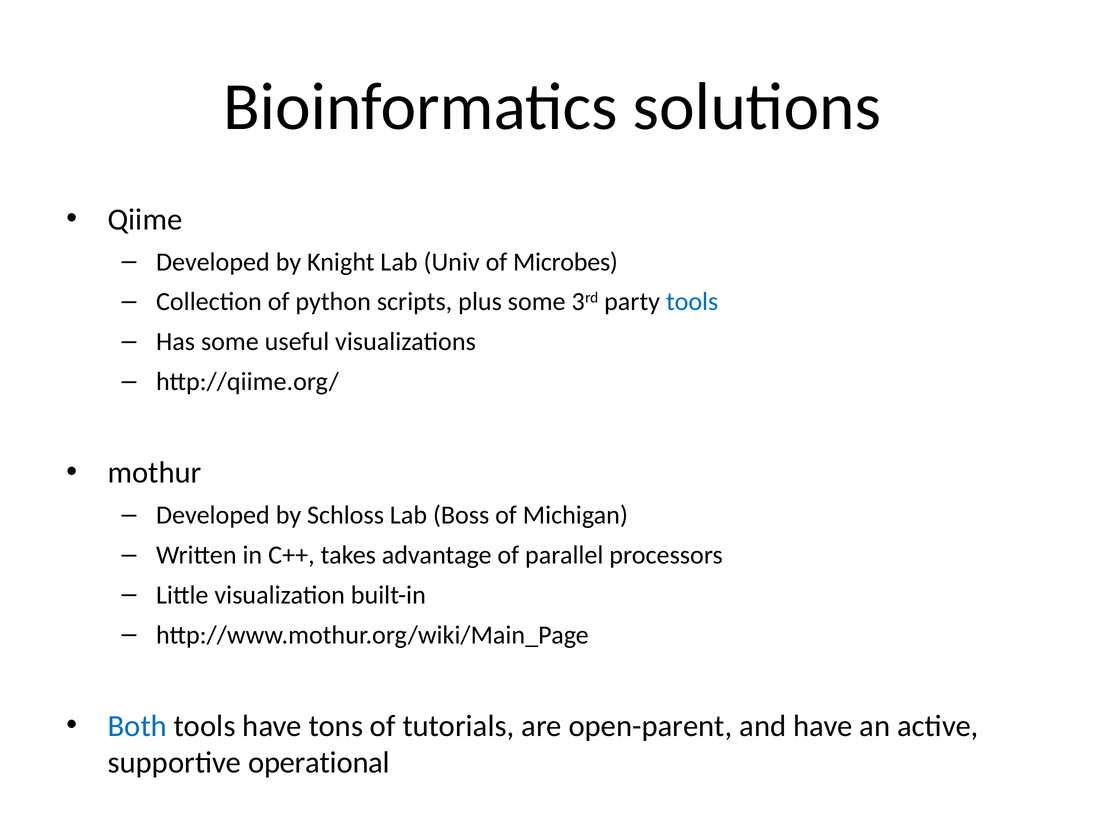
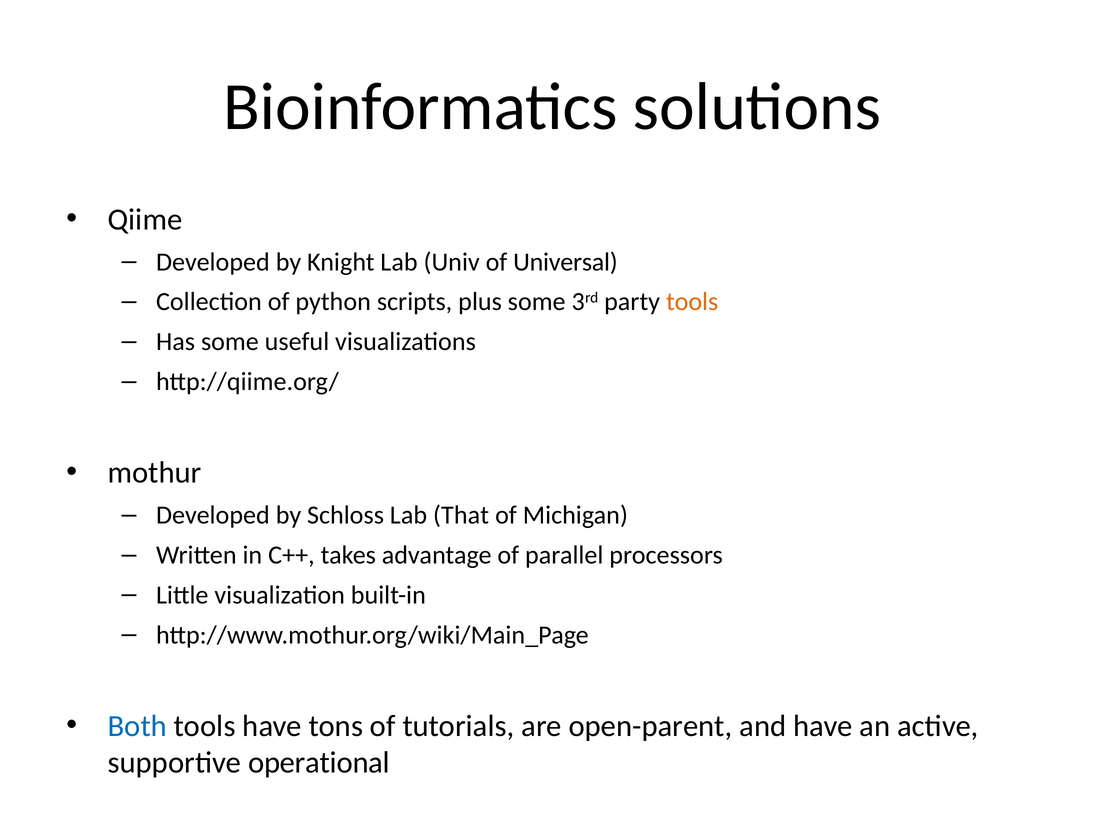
Microbes: Microbes -> Universal (565, 262)
tools colour: blue -> orange (692, 302)
Boss: Boss -> That (461, 515)
